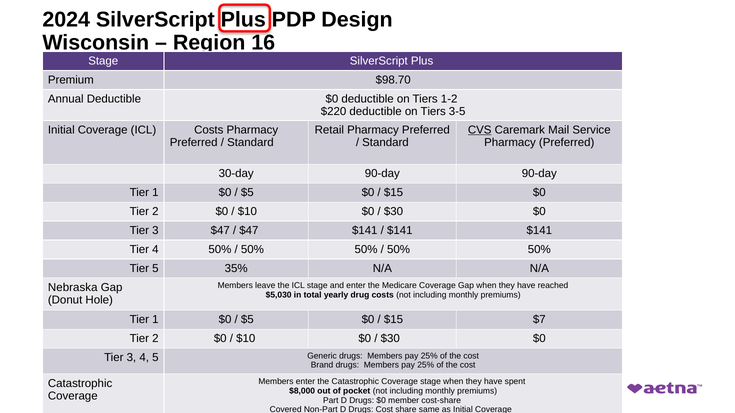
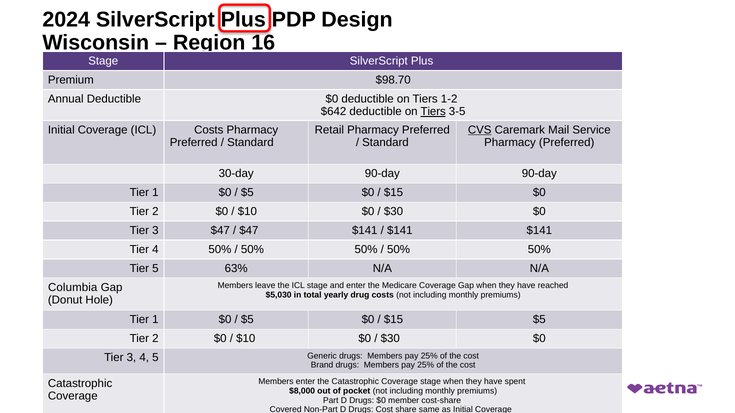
$220: $220 -> $642 (334, 112)
Tiers underline: none -> present (433, 112)
35%: 35% -> 63% (236, 269)
Nebraska: Nebraska -> Columbia (73, 288)
$15 $7: $7 -> $5 (539, 320)
